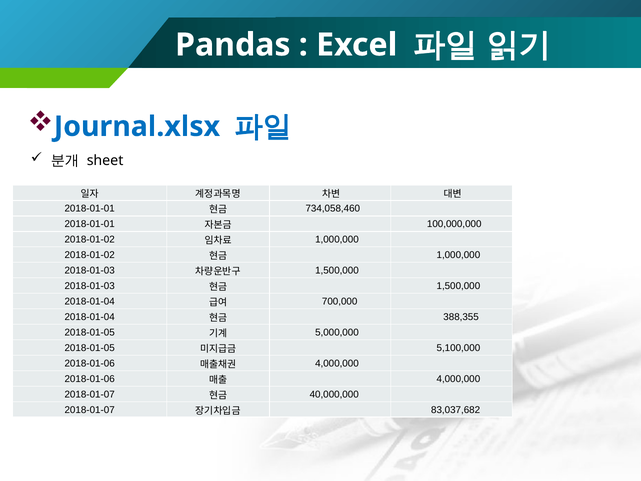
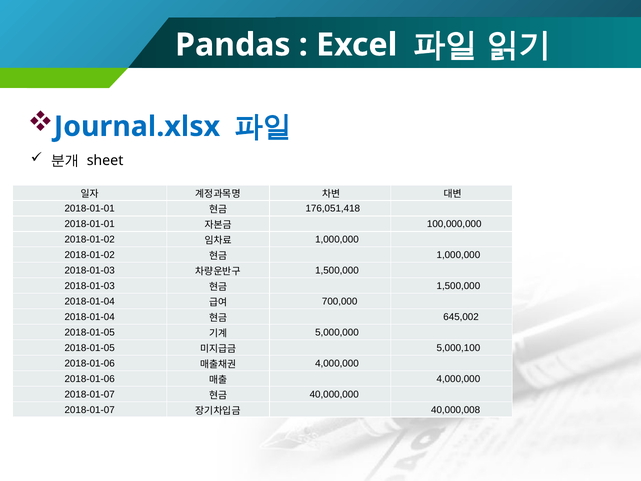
734,058,460: 734,058,460 -> 176,051,418 (333, 209)
388,355: 388,355 -> 645,002 (461, 317)
5,100,000: 5,100,000 -> 5,000,100 (458, 348)
83,037,682: 83,037,682 -> 40,000,008 (456, 410)
